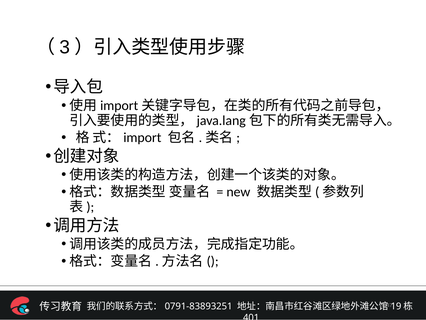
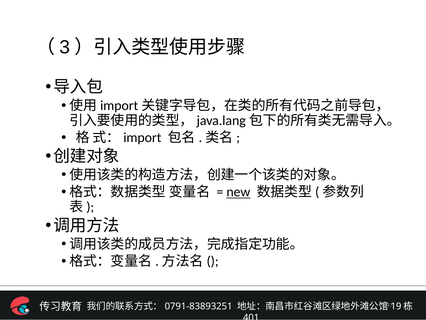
new underline: none -> present (238, 192)
